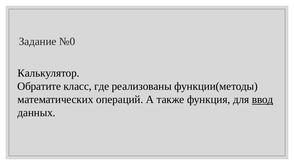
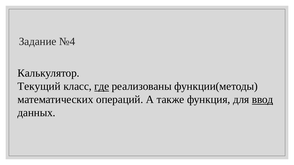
№0: №0 -> №4 (67, 42)
Обратите: Обратите -> Текущий (39, 87)
где underline: none -> present (102, 87)
